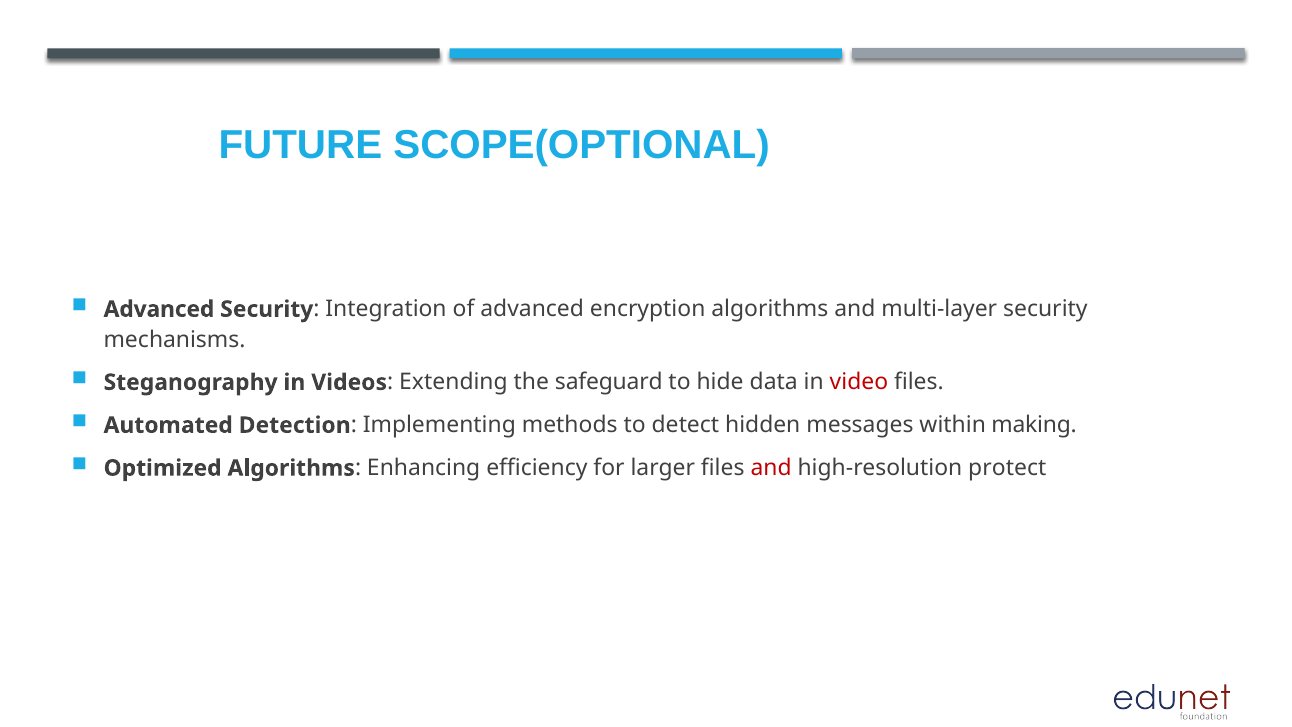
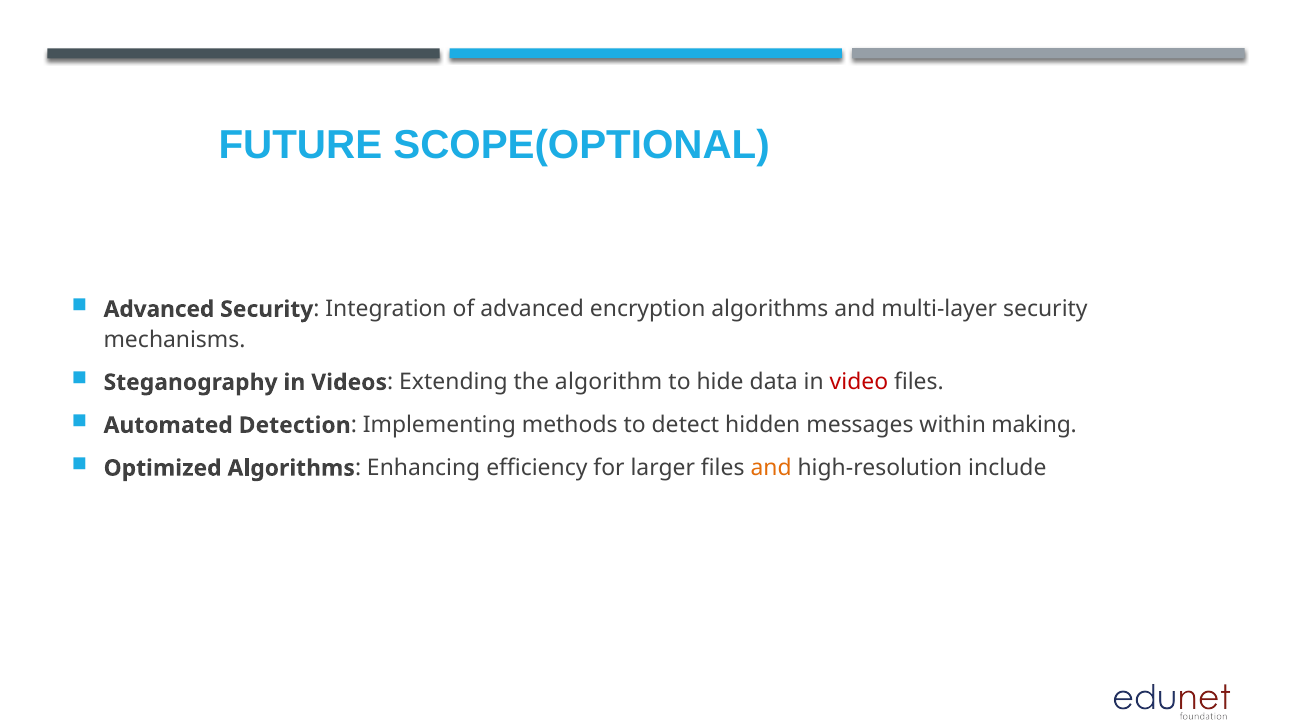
safeguard: safeguard -> algorithm (609, 382)
and colour: red -> orange (771, 468)
protect: protect -> include (1007, 468)
